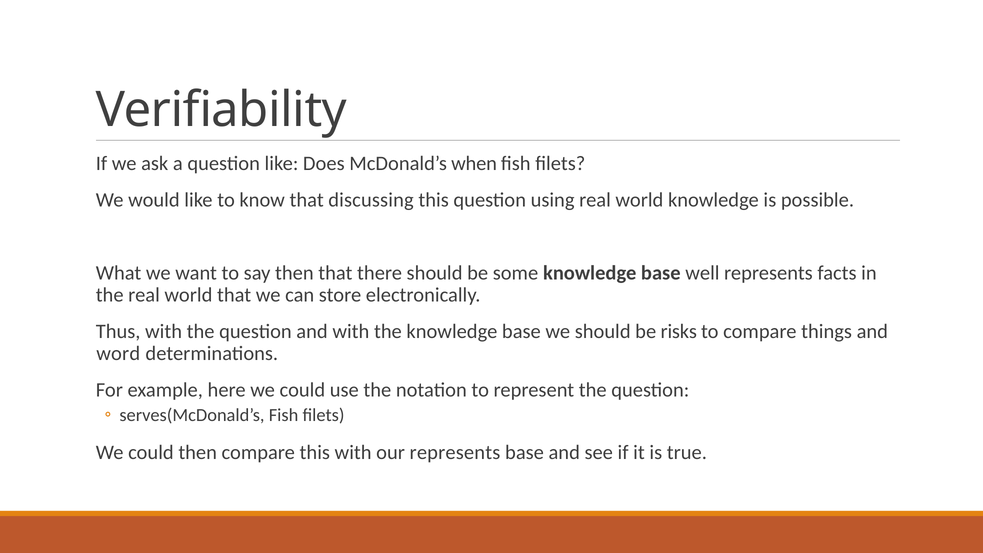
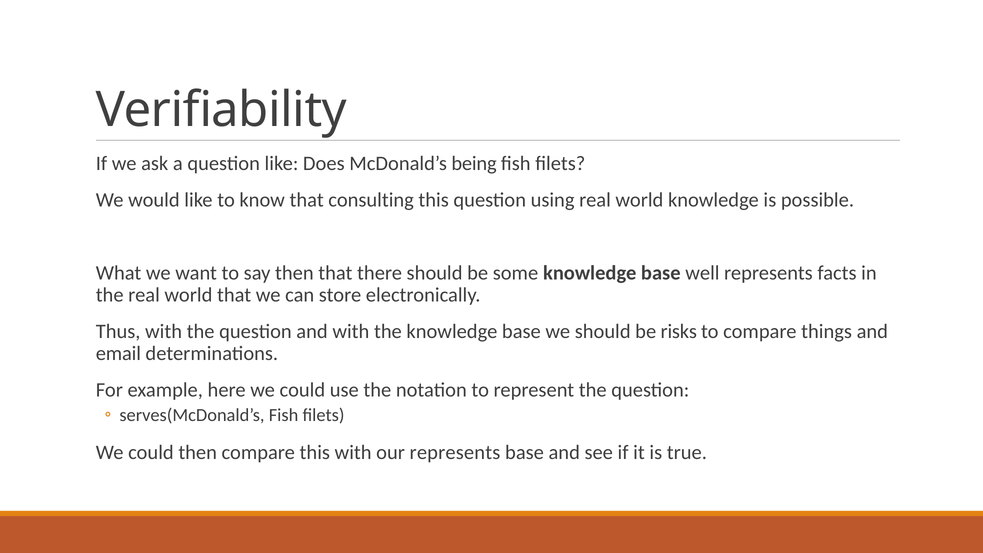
when: when -> being (474, 163)
discussing: discussing -> consulting (371, 200)
word: word -> email (118, 353)
